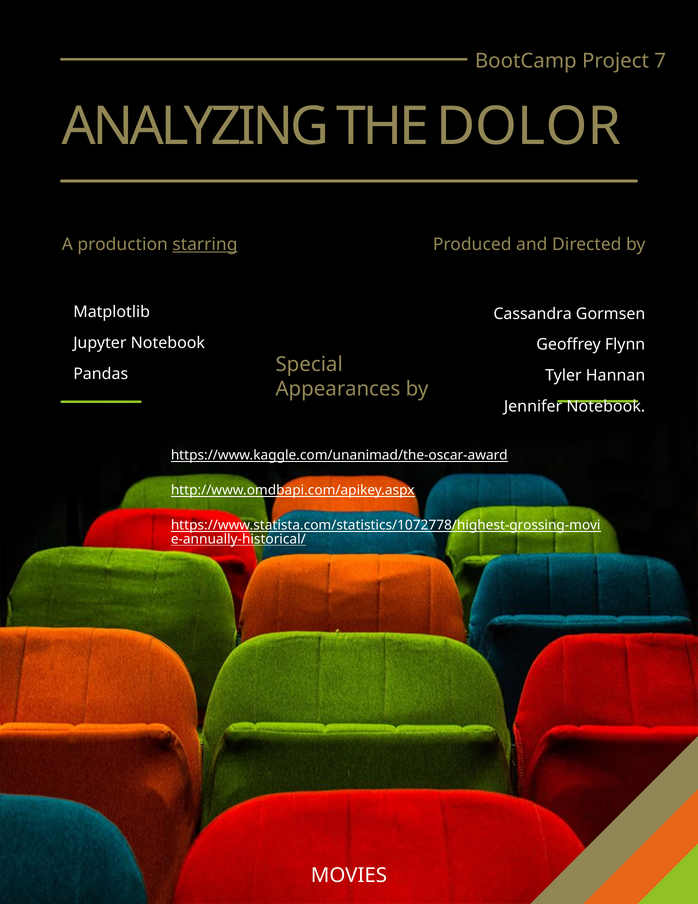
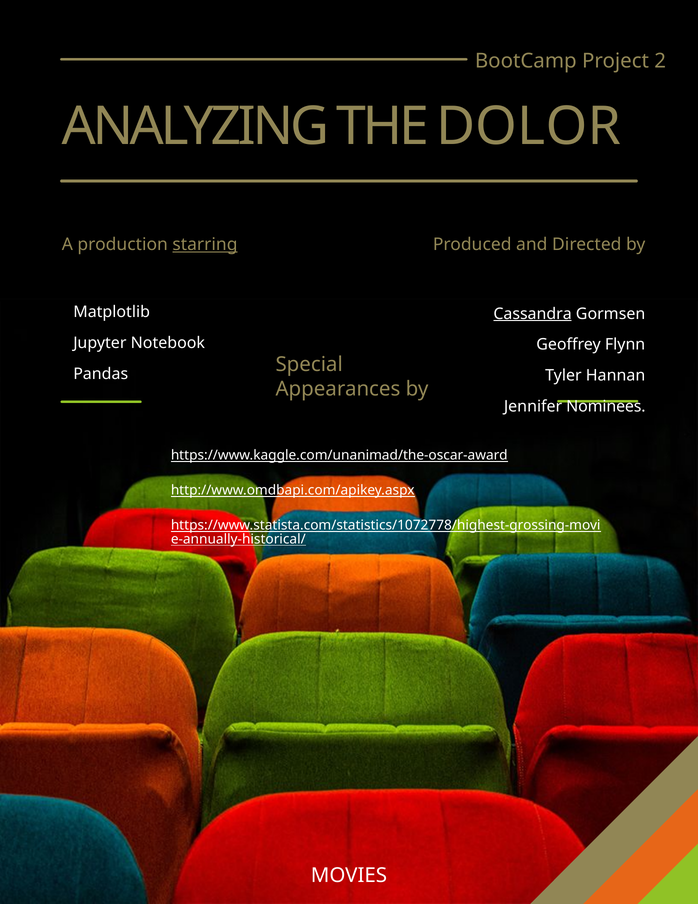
7: 7 -> 2 (660, 61)
Cassandra underline: none -> present (533, 314)
Jennifer Notebook: Notebook -> Nominees (606, 406)
